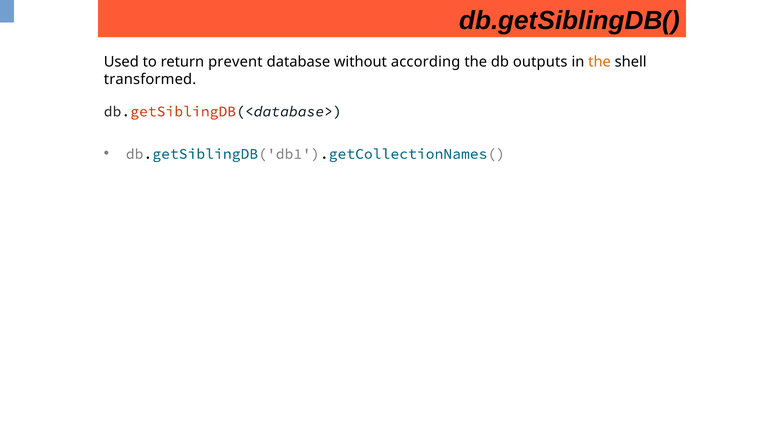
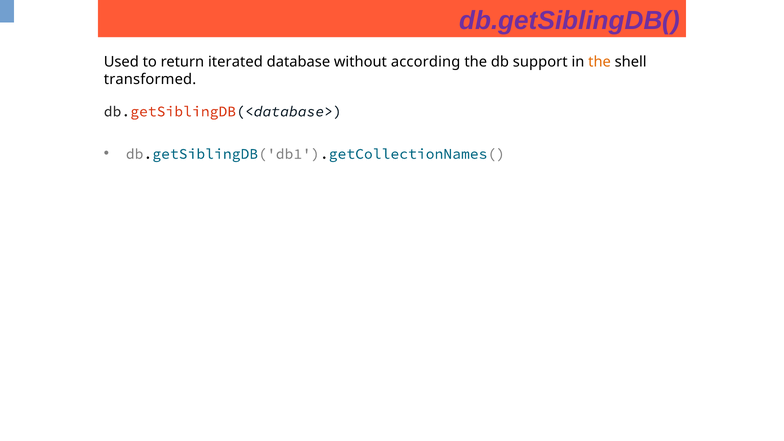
db.getSiblingDB( colour: black -> purple (570, 20)
prevent: prevent -> iterated (235, 62)
outputs: outputs -> support (540, 62)
